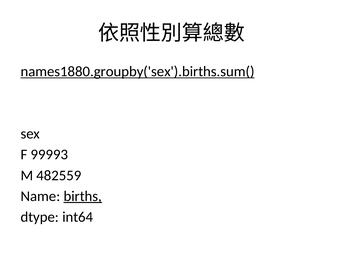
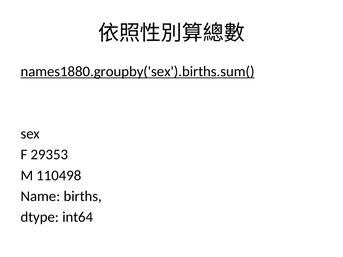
99993: 99993 -> 29353 (49, 155)
482559: 482559 -> 110498 (59, 176)
births underline: present -> none (83, 196)
